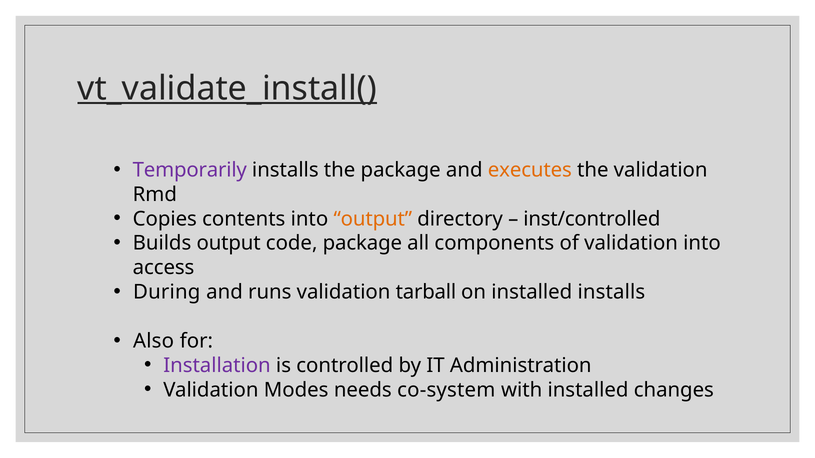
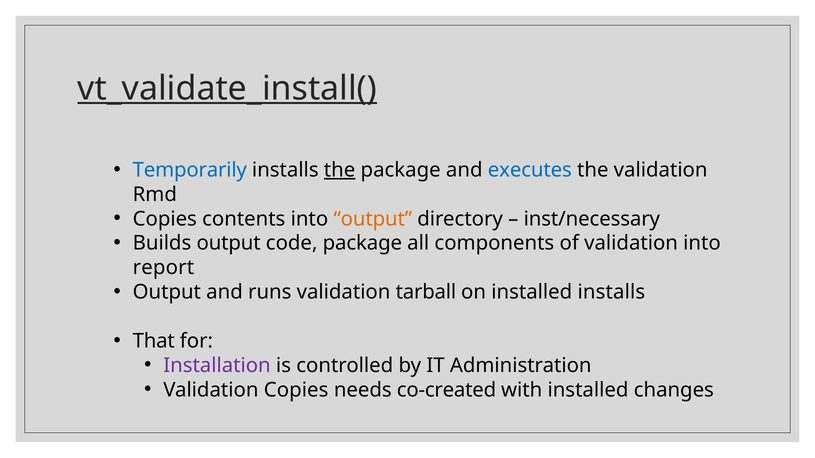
Temporarily colour: purple -> blue (190, 170)
the underline: none -> present (340, 170)
executes colour: orange -> blue (530, 170)
inst/controlled: inst/controlled -> inst/necessary (592, 219)
access: access -> report (163, 268)
During: During -> Output (167, 292)
Also: Also -> That (154, 341)
Validation Modes: Modes -> Copies (296, 390)
co-system: co-system -> co-created (447, 390)
